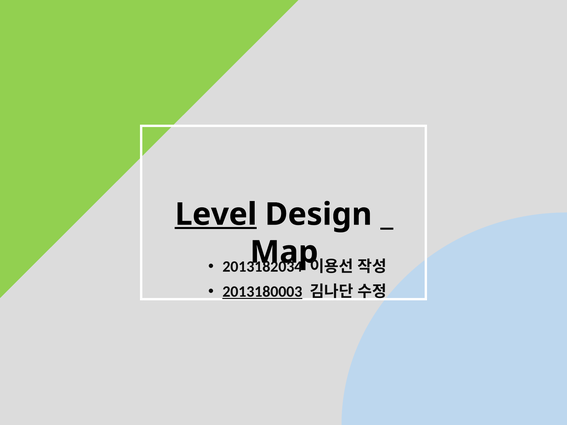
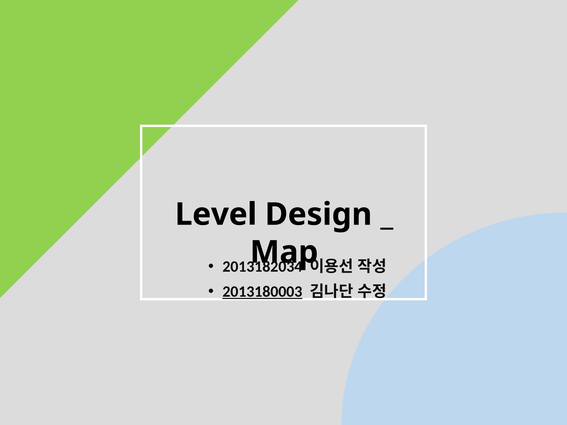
Level underline: present -> none (216, 215)
